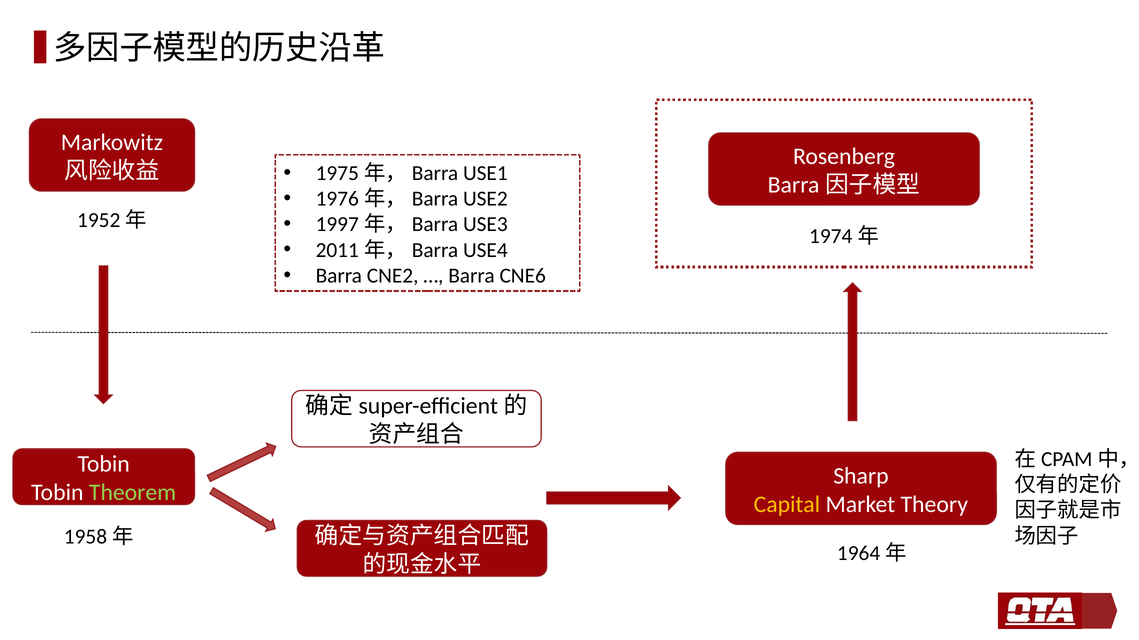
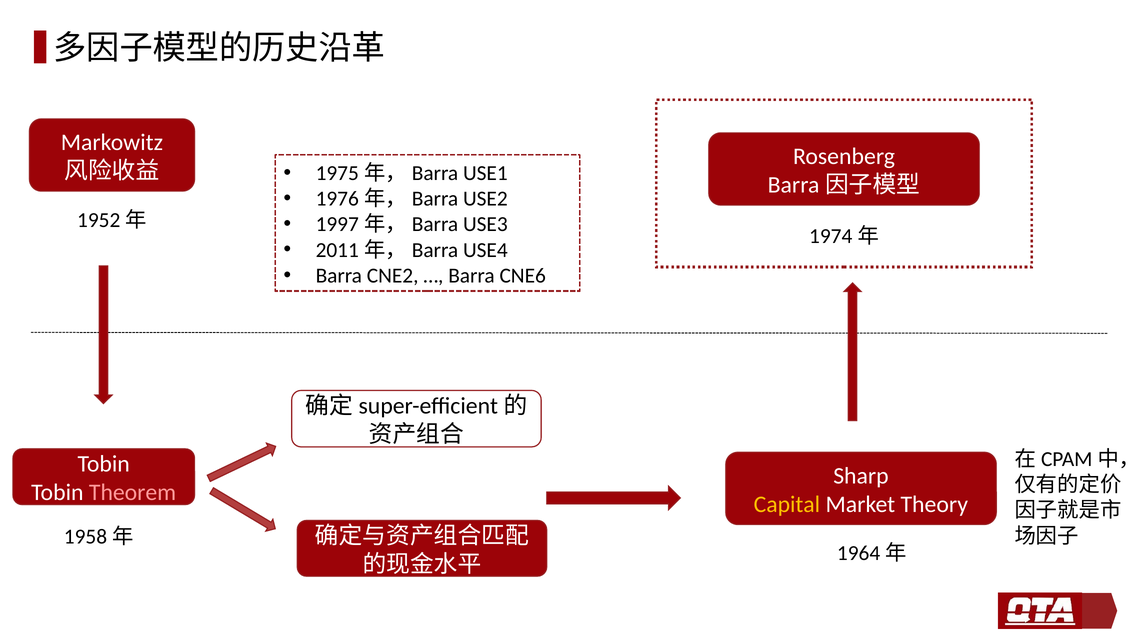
Theorem colour: light green -> pink (133, 493)
